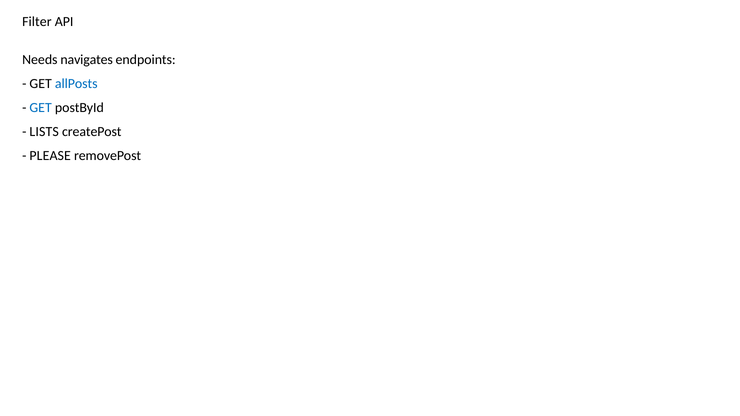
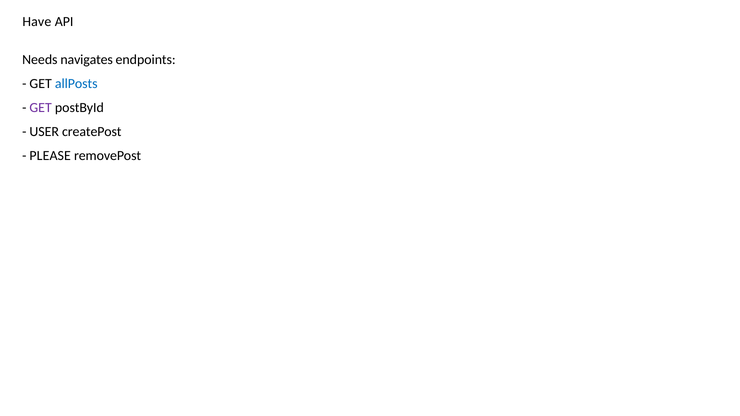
Filter: Filter -> Have (37, 22)
GET colour: blue -> purple (41, 108)
LISTS: LISTS -> USER (44, 132)
